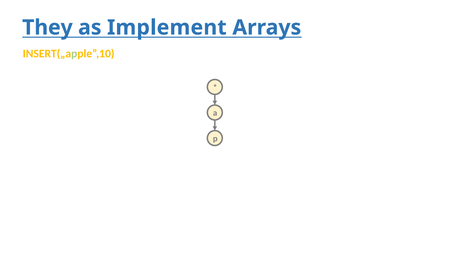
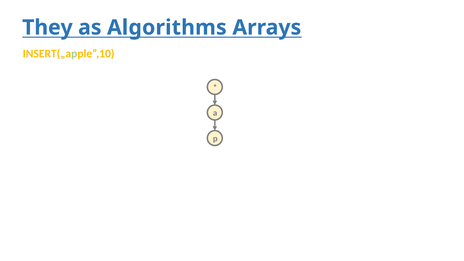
Implement: Implement -> Algorithms (167, 28)
